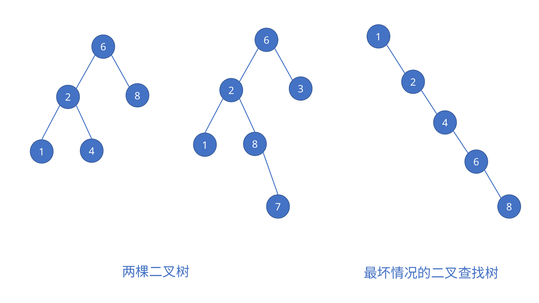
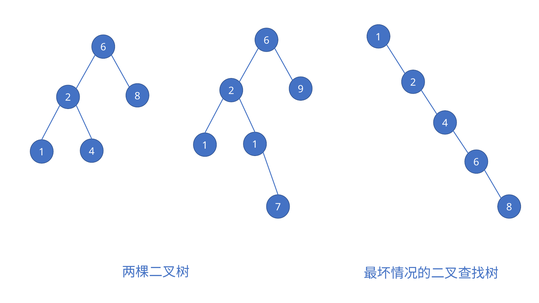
3: 3 -> 9 (301, 89)
1 8: 8 -> 1 (255, 145)
